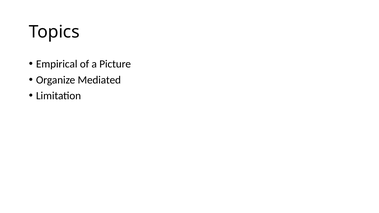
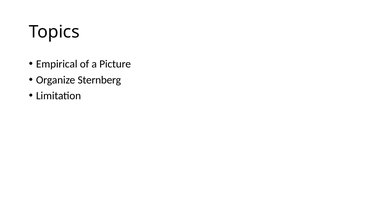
Mediated: Mediated -> Sternberg (99, 80)
